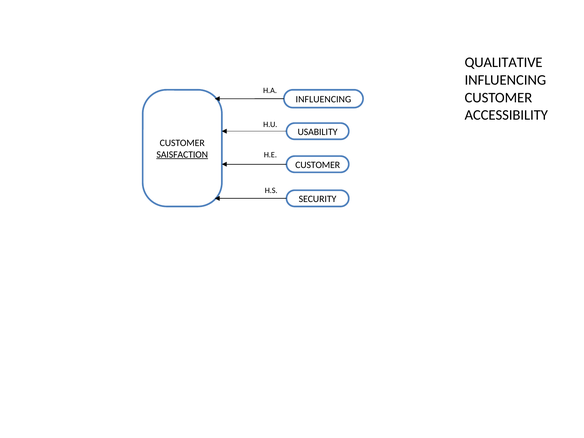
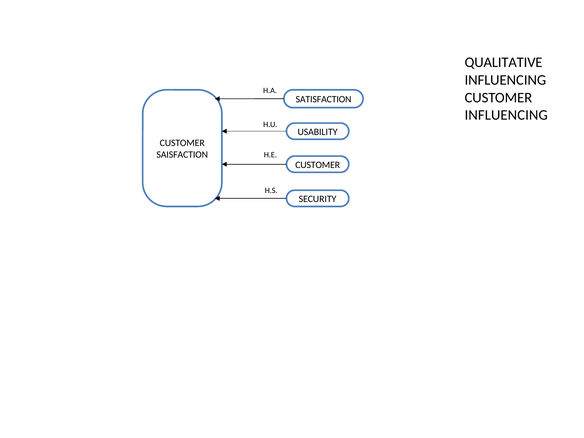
INFLUENCING: INFLUENCING -> SATISFACTION (324, 99)
ACCESSIBILITY: ACCESSIBILITY -> INFLUENCING (506, 115)
SAISFACTION underline: present -> none (182, 155)
